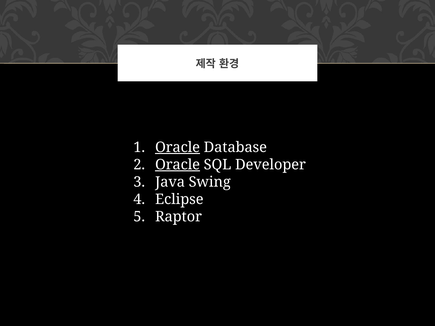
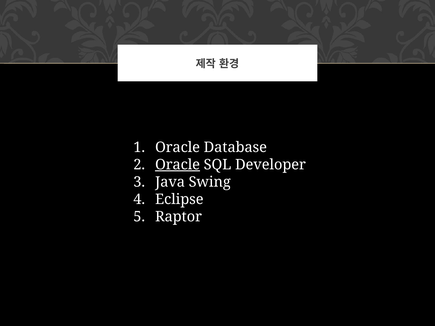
Oracle underline: present -> none (178, 147)
